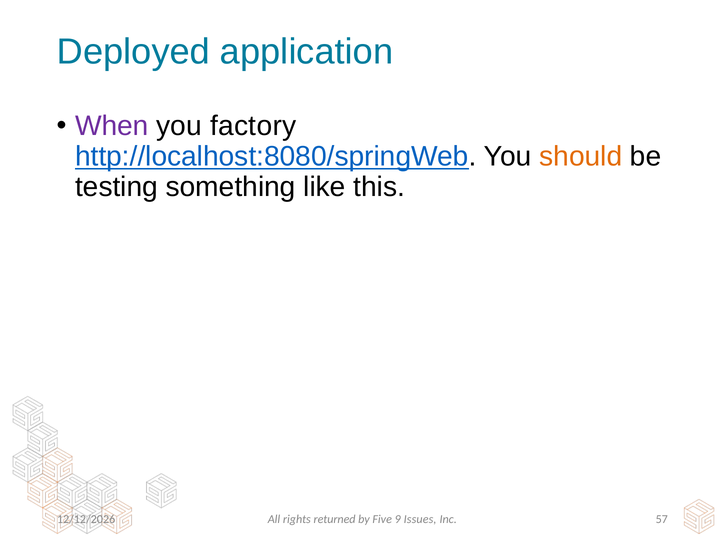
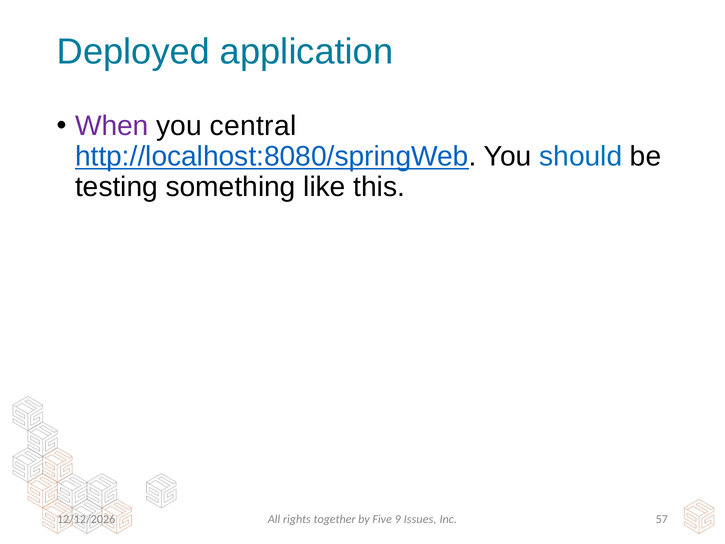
factory: factory -> central (253, 126)
should colour: orange -> blue (581, 156)
returned: returned -> together (335, 519)
